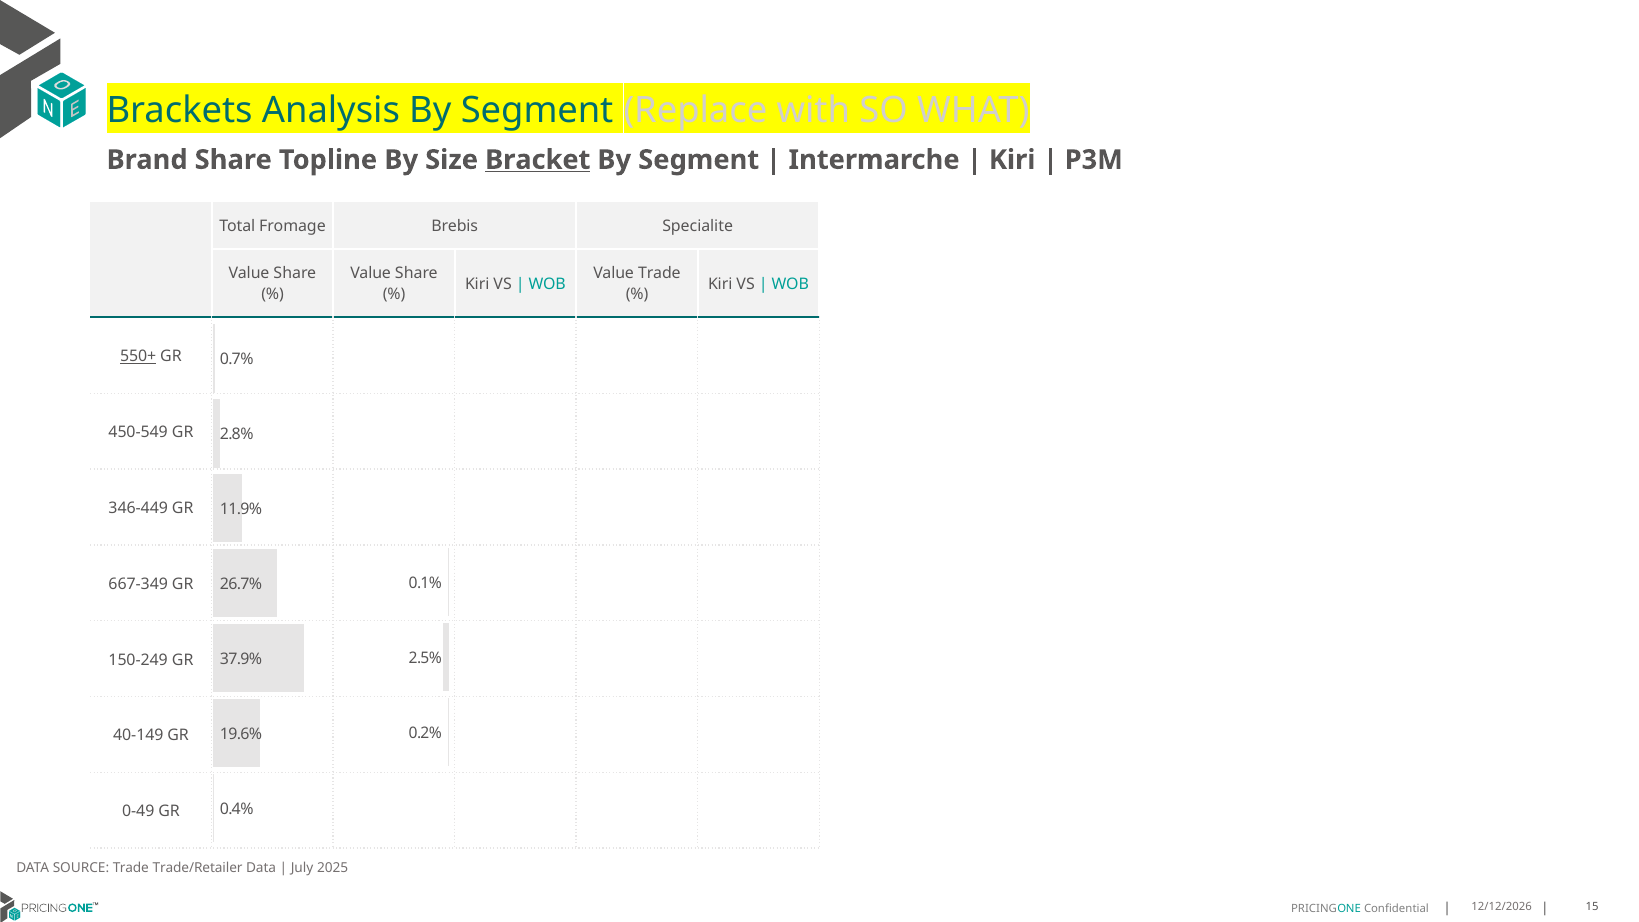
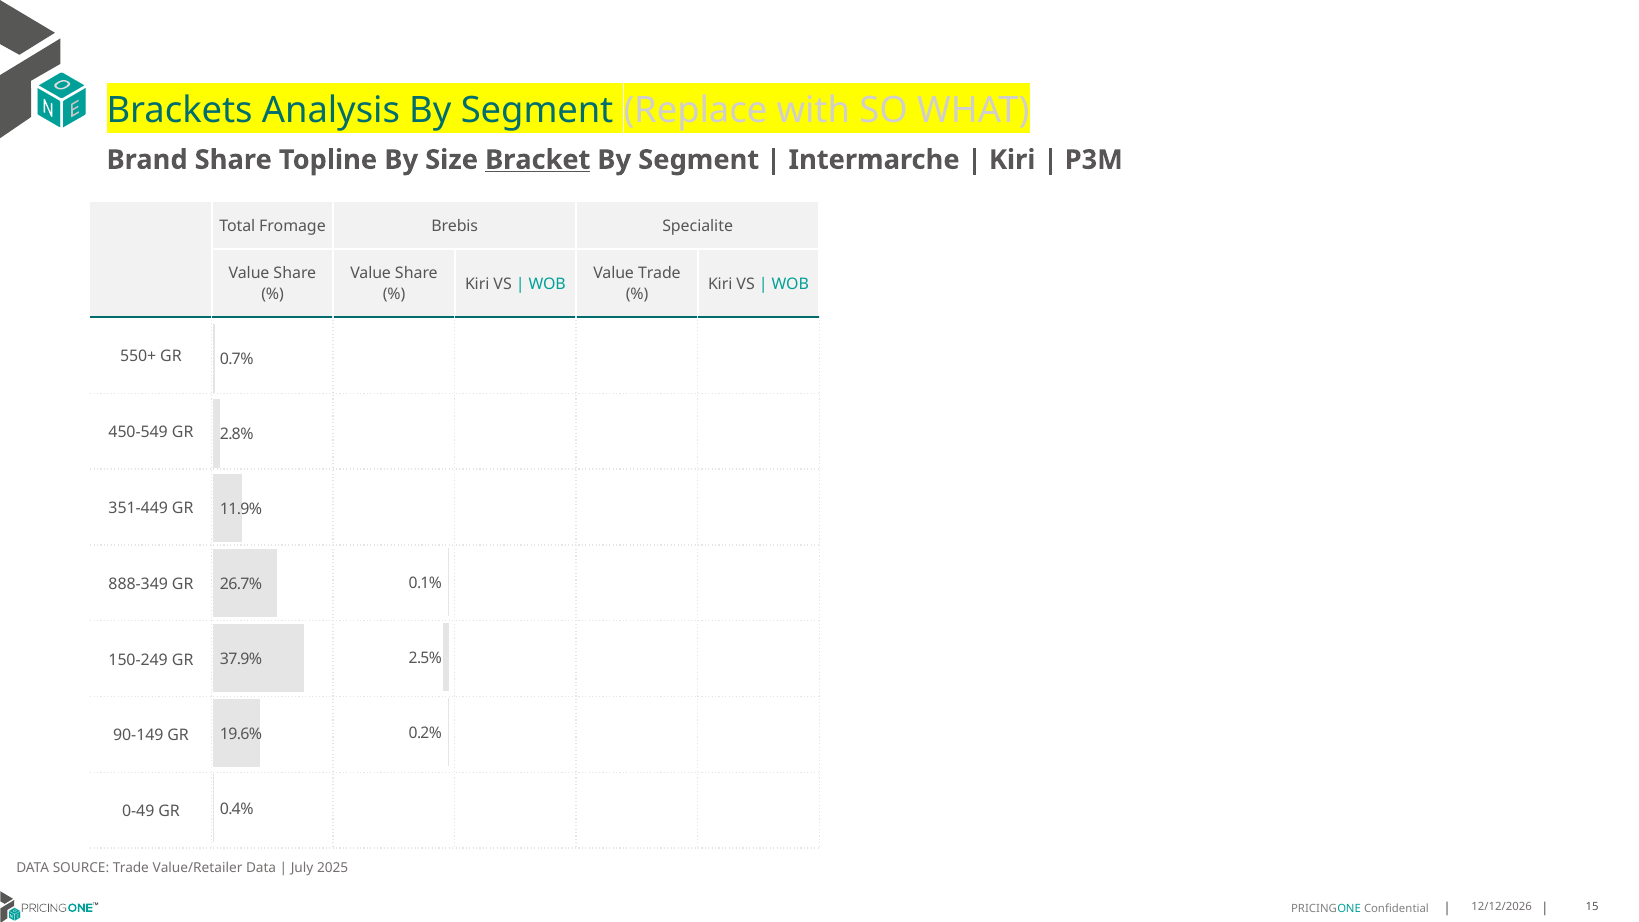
550+ underline: present -> none (138, 357)
346-449: 346-449 -> 351-449 (138, 508)
667-349: 667-349 -> 888-349 (138, 584)
40-149: 40-149 -> 90-149 (138, 736)
Trade/Retailer: Trade/Retailer -> Value/Retailer (198, 868)
